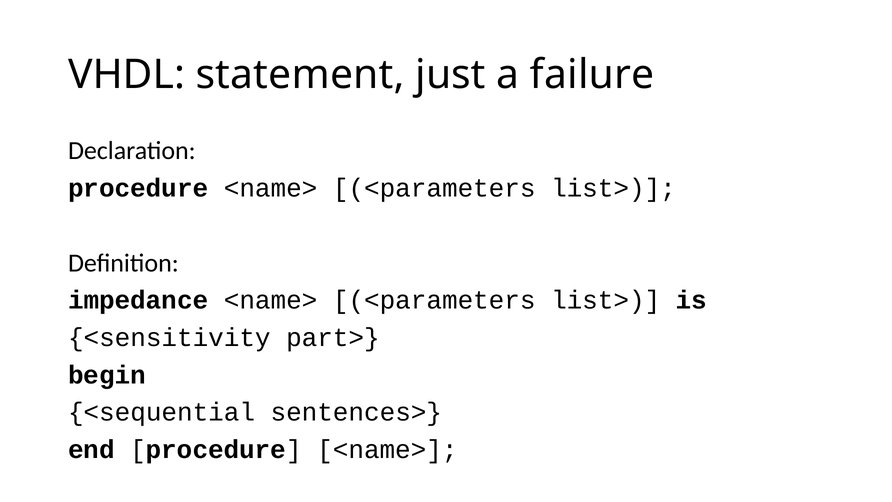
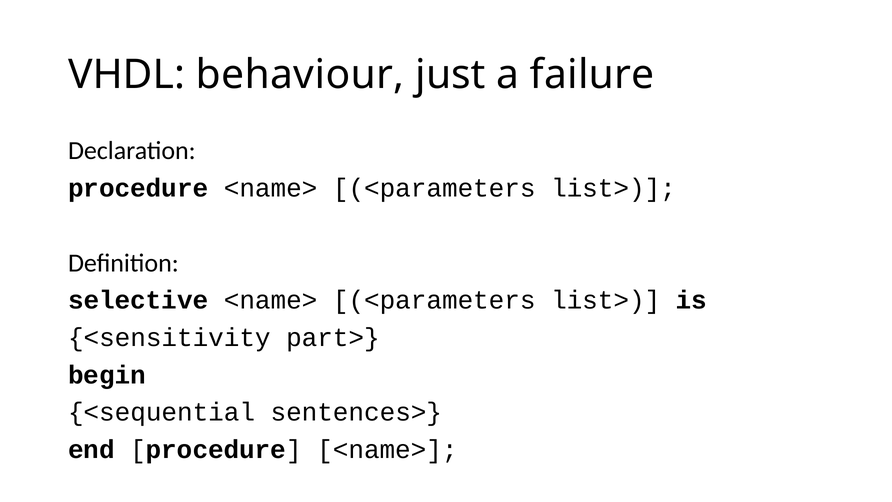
statement: statement -> behaviour (300, 75)
impedance: impedance -> selective (138, 300)
